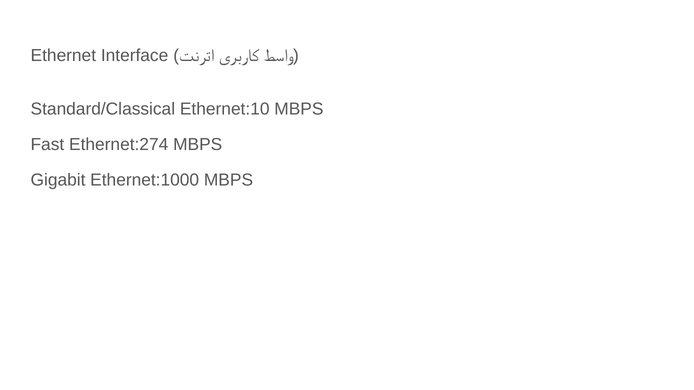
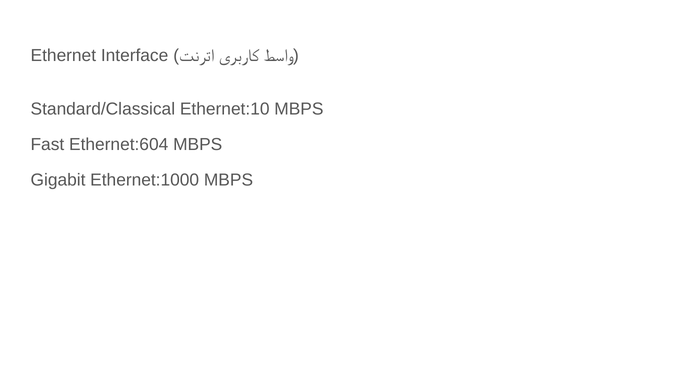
Ethernet:274: Ethernet:274 -> Ethernet:604 (119, 145)
